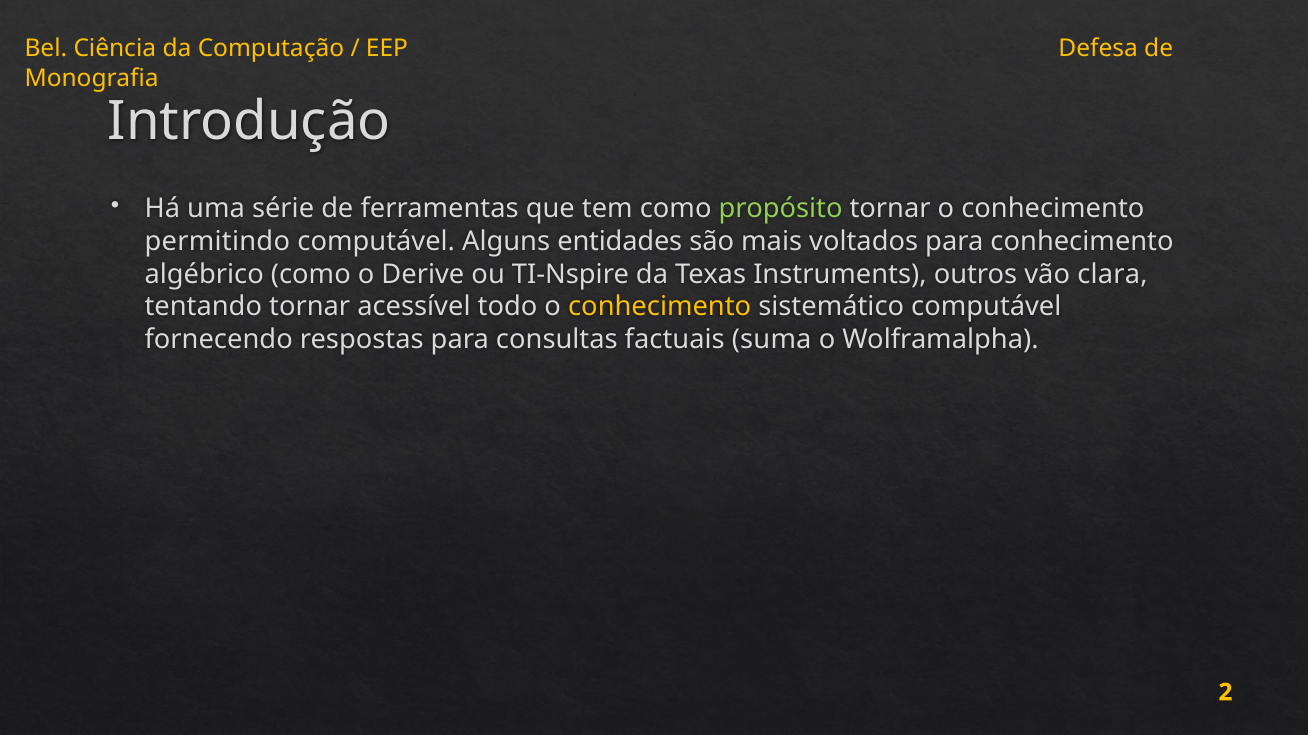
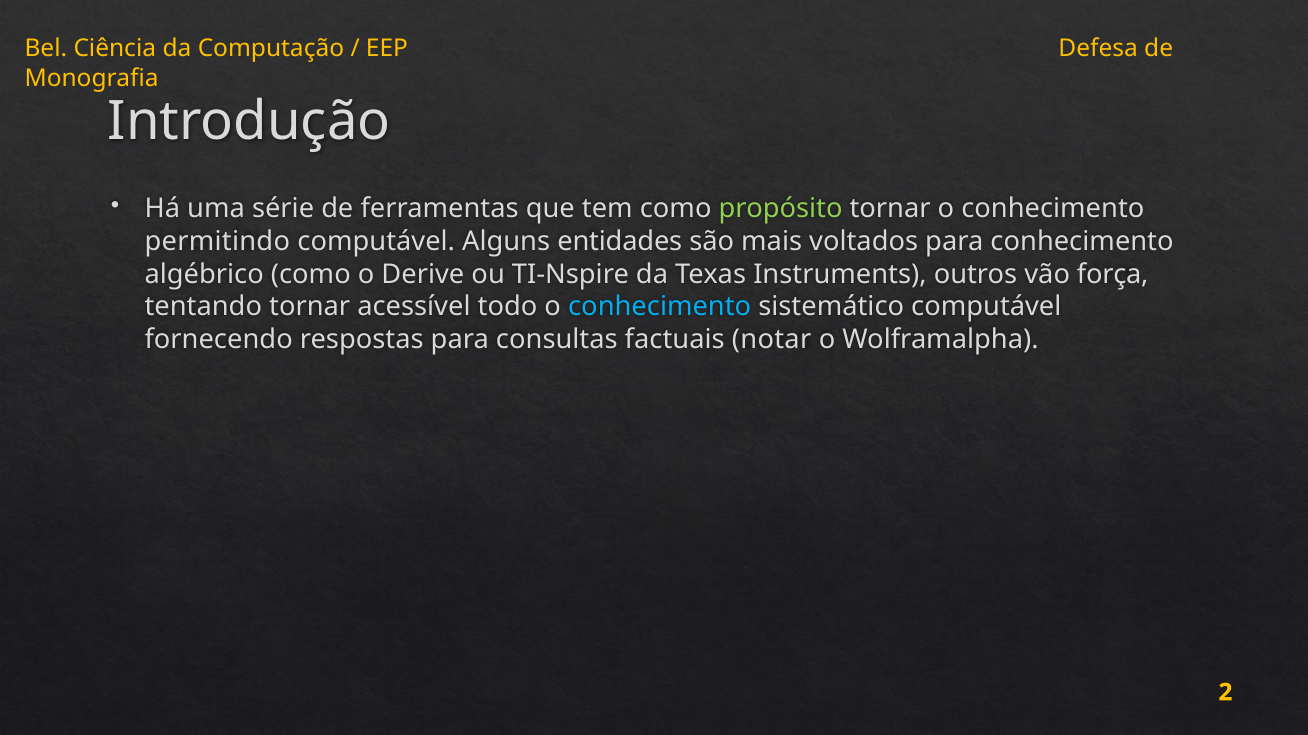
clara: clara -> força (1113, 274)
conhecimento colour: yellow -> light blue (660, 307)
suma: suma -> notar (772, 340)
